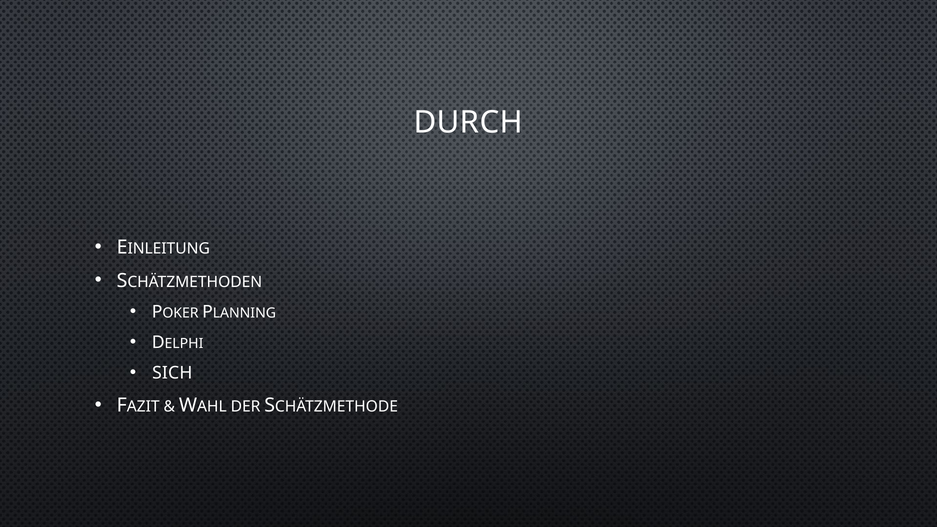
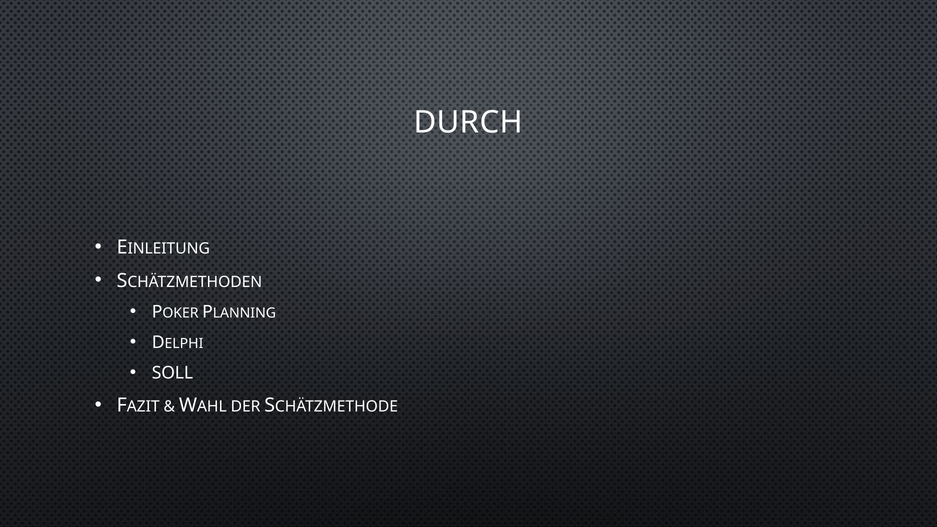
SICH: SICH -> SOLL (172, 373)
